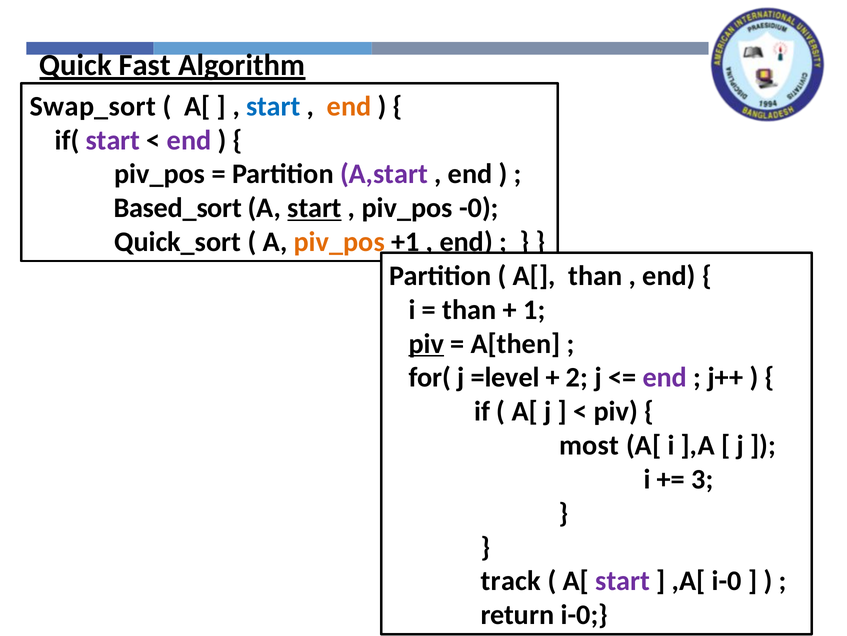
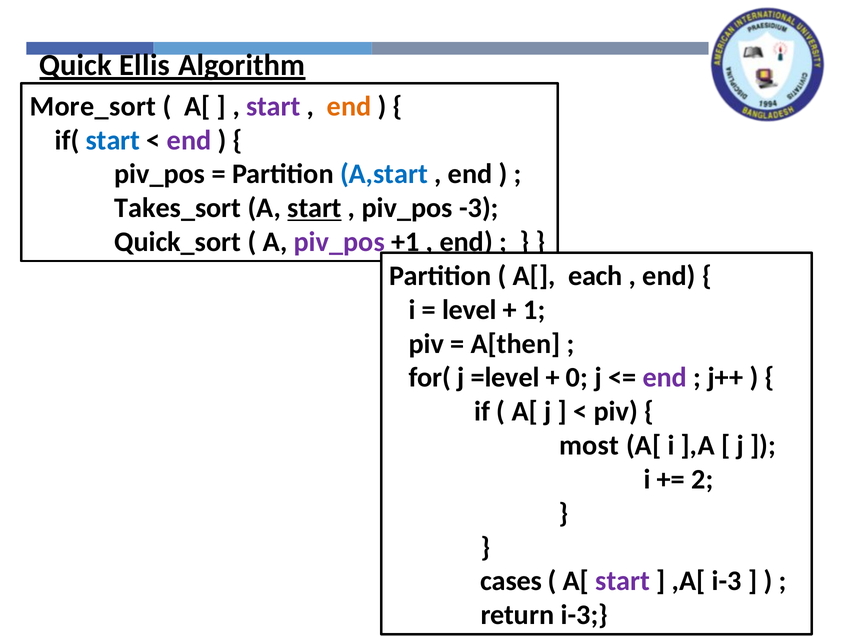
Fast: Fast -> Ellis (145, 65)
Swap_sort: Swap_sort -> More_sort (93, 106)
start colour: blue -> purple (273, 106)
start colour: purple -> blue (113, 140)
A,start colour: purple -> blue (384, 174)
Based_sort: Based_sort -> Takes_sort (178, 208)
-0: -0 -> -3 (479, 208)
piv_pos colour: orange -> purple (339, 242)
A[ than: than -> each (595, 276)
than: than -> level (469, 309)
piv underline: present -> none (426, 343)
2: 2 -> 0 (577, 377)
3: 3 -> 2 (702, 479)
track: track -> cases (511, 580)
,A[ i-0: i-0 -> i-3 (727, 580)
return i-0: i-0 -> i-3 (584, 614)
